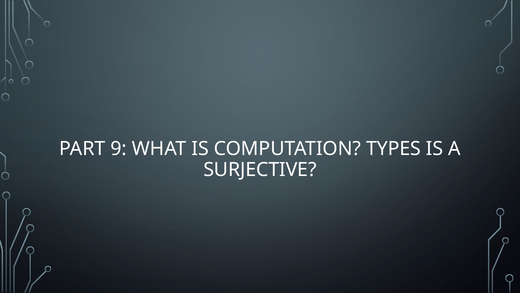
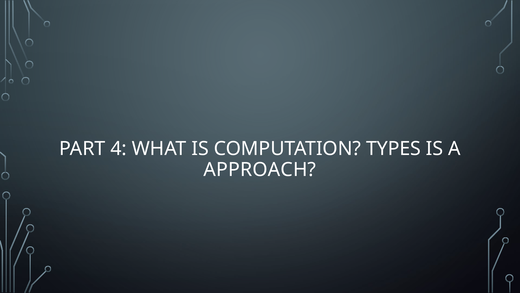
9: 9 -> 4 (119, 149)
SURJECTIVE: SURJECTIVE -> APPROACH (260, 170)
